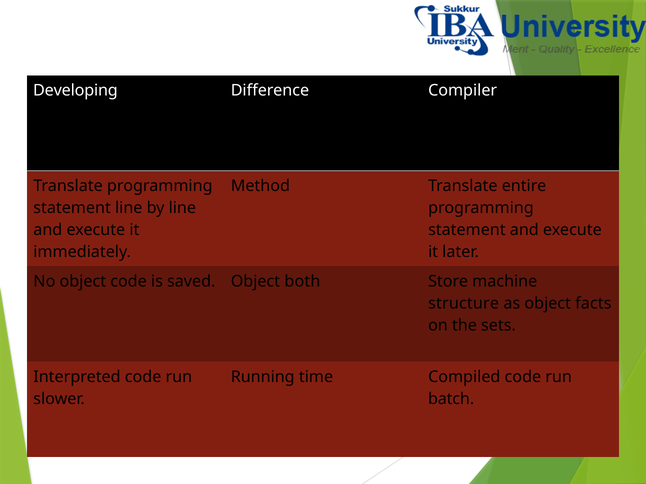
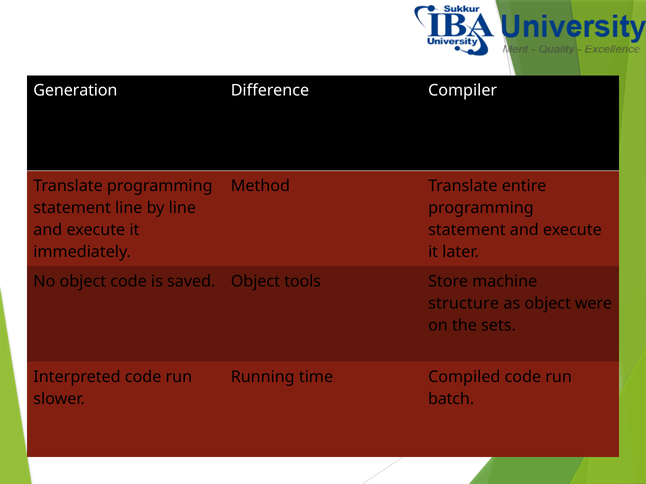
Developing: Developing -> Generation (75, 90)
both: both -> tools (303, 282)
facts: facts -> were (593, 304)
